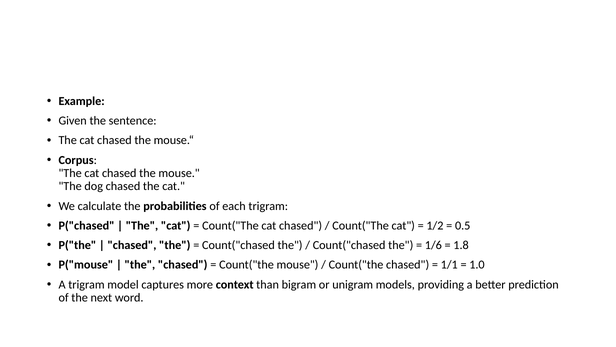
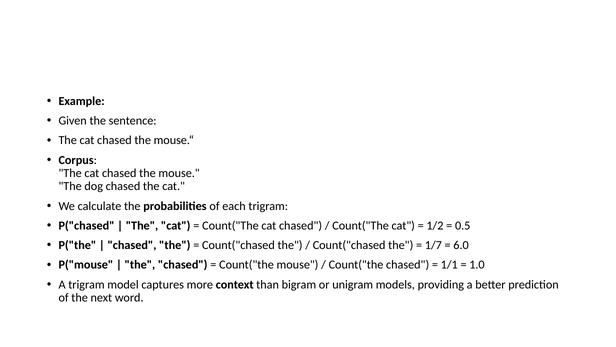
1/6: 1/6 -> 1/7 (433, 245)
1.8: 1.8 -> 6.0 (461, 245)
